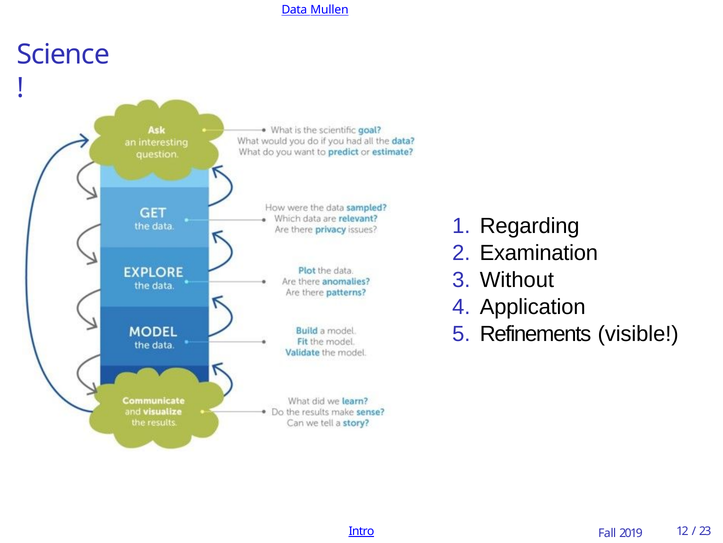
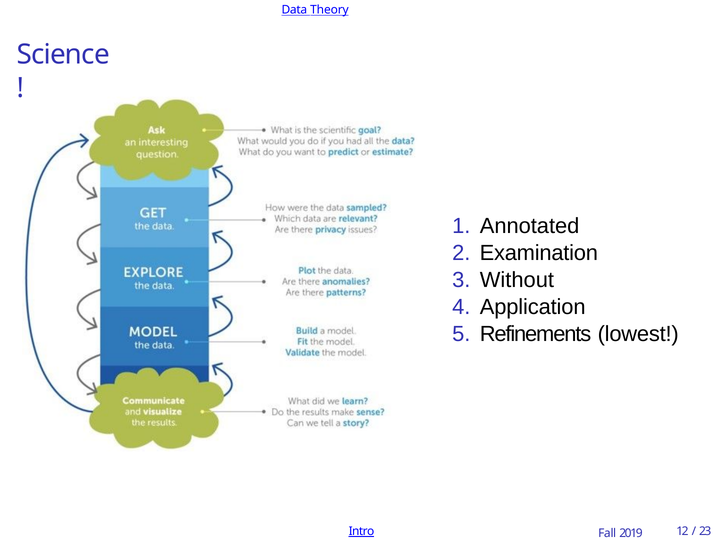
Mullen: Mullen -> Theory (329, 10)
Regarding: Regarding -> Annotated (530, 226)
visible: visible -> lowest (638, 334)
